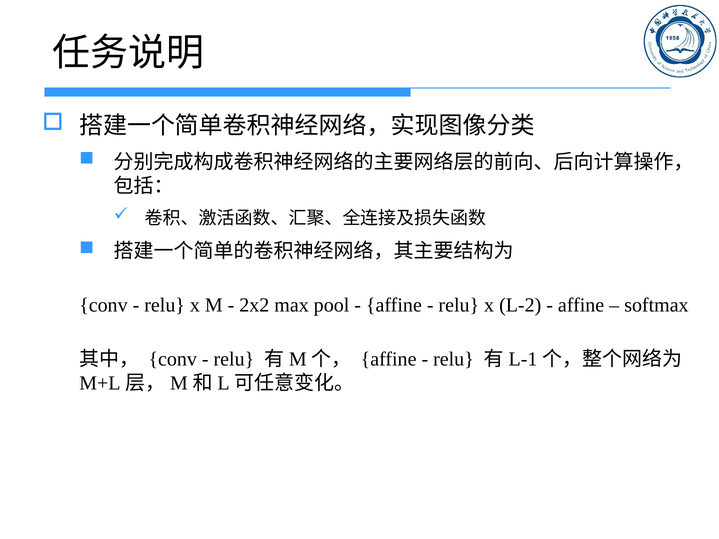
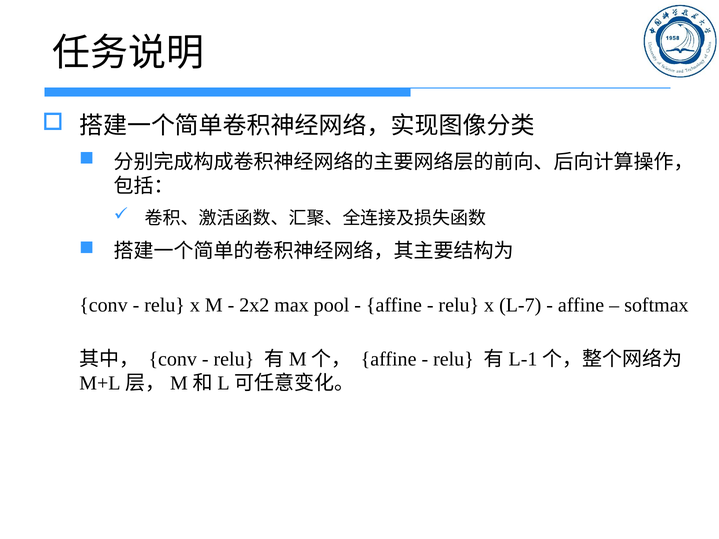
L-2: L-2 -> L-7 (520, 305)
